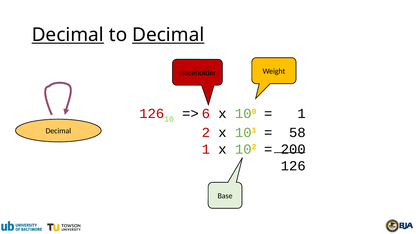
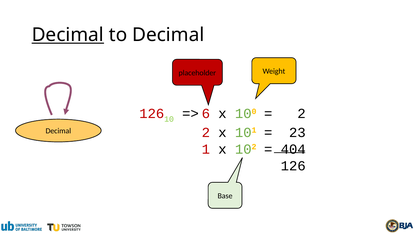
Decimal underline: present -> none (168, 35)
1: 1 -> 2 (302, 114)
58: 58 -> 23 (297, 133)
200: 200 -> 404 (293, 149)
